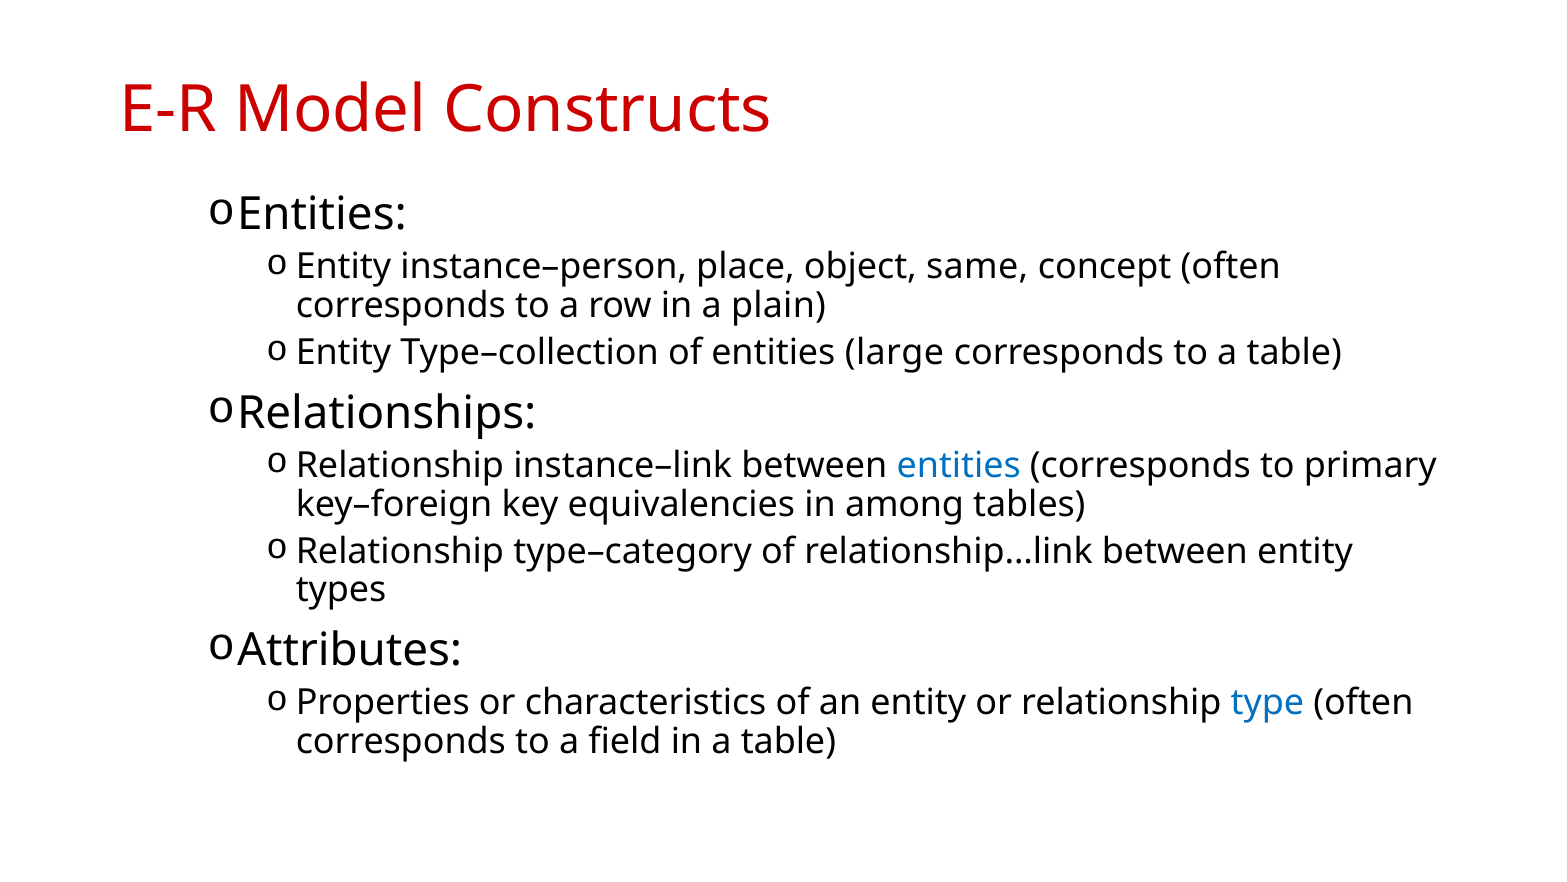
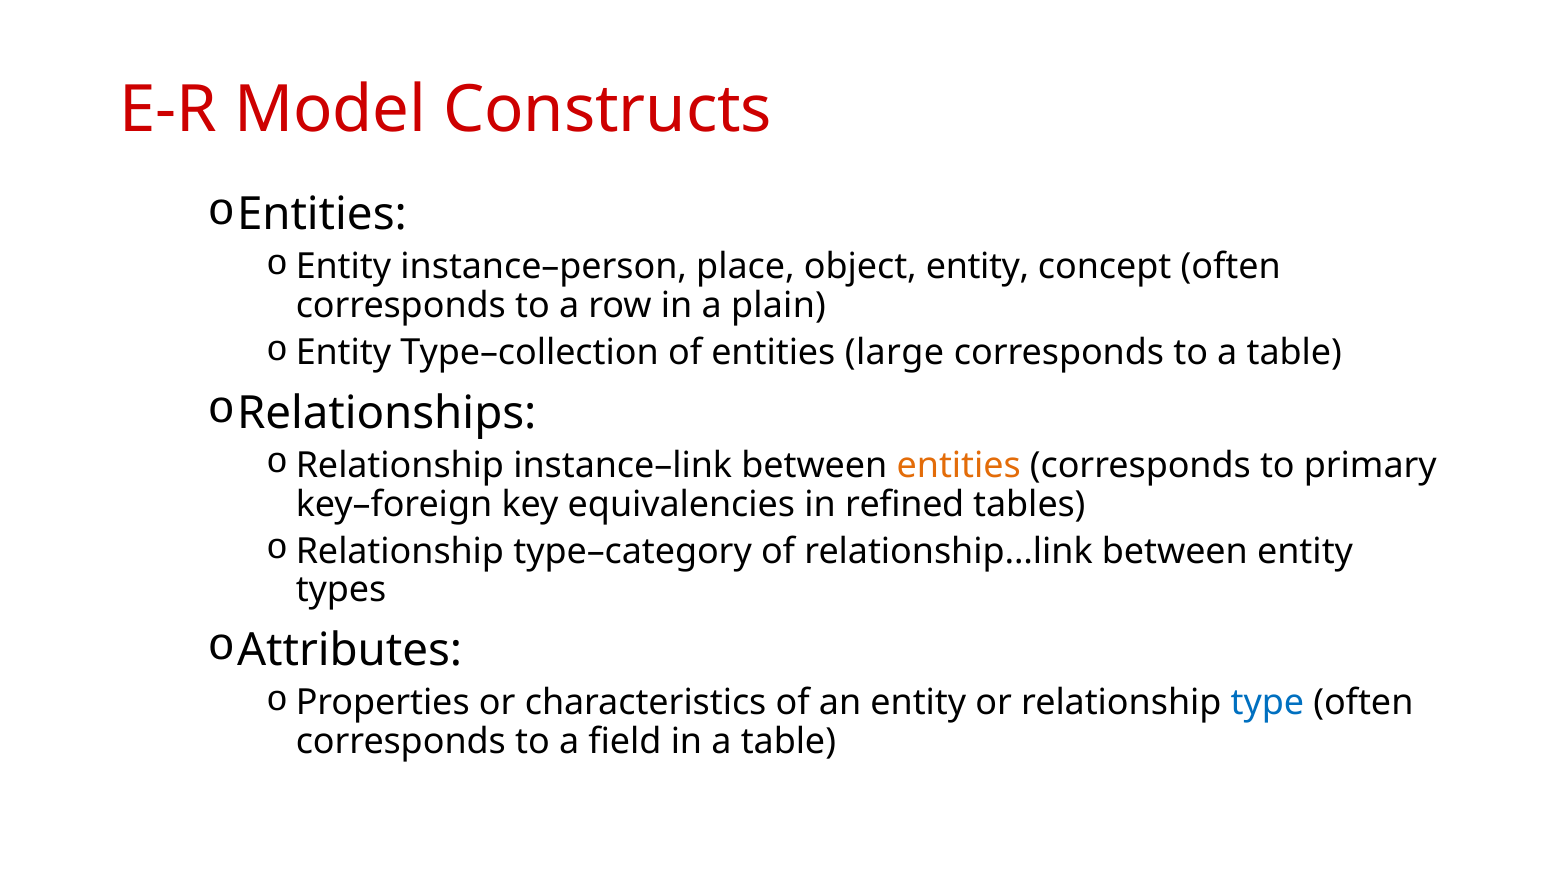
object same: same -> entity (978, 267)
entities colour: blue -> orange (959, 465)
among: among -> refined (905, 504)
